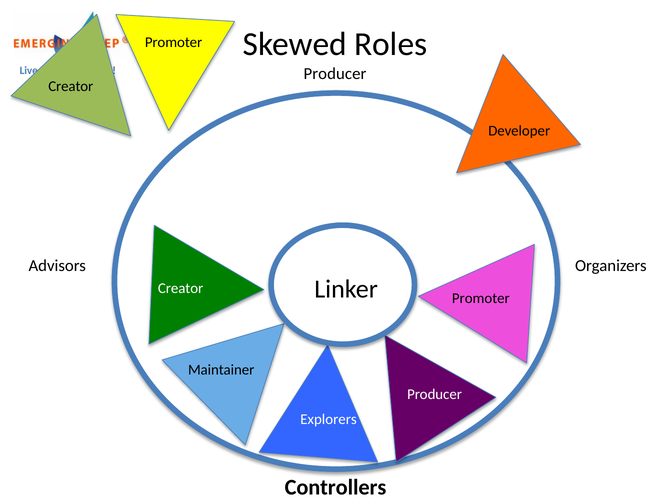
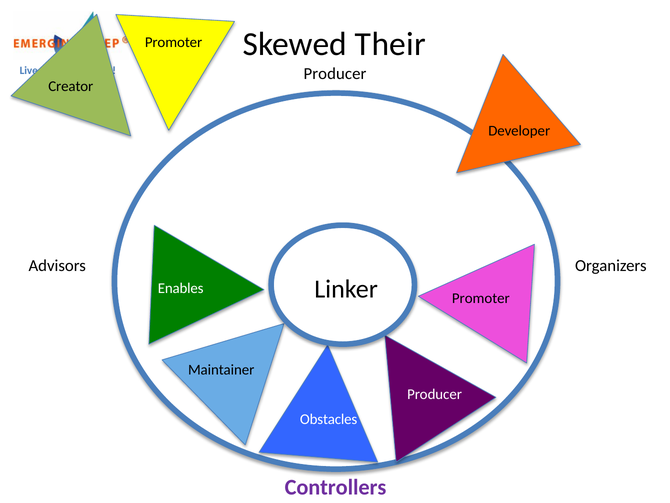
Roles: Roles -> Their (391, 44)
Creator: Creator -> Enables (181, 288)
Explorers: Explorers -> Obstacles (329, 419)
Controllers colour: black -> purple (335, 487)
